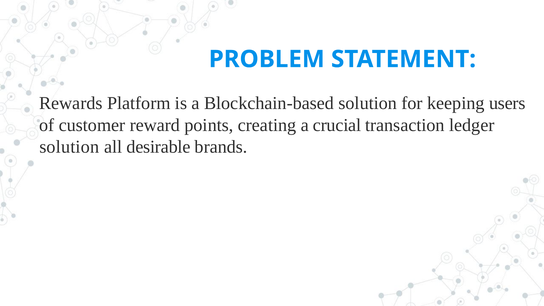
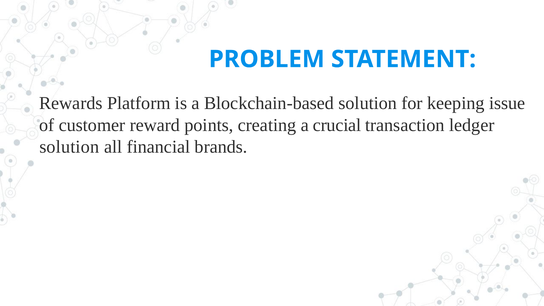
users: users -> issue (507, 103)
desirable: desirable -> financial (158, 147)
